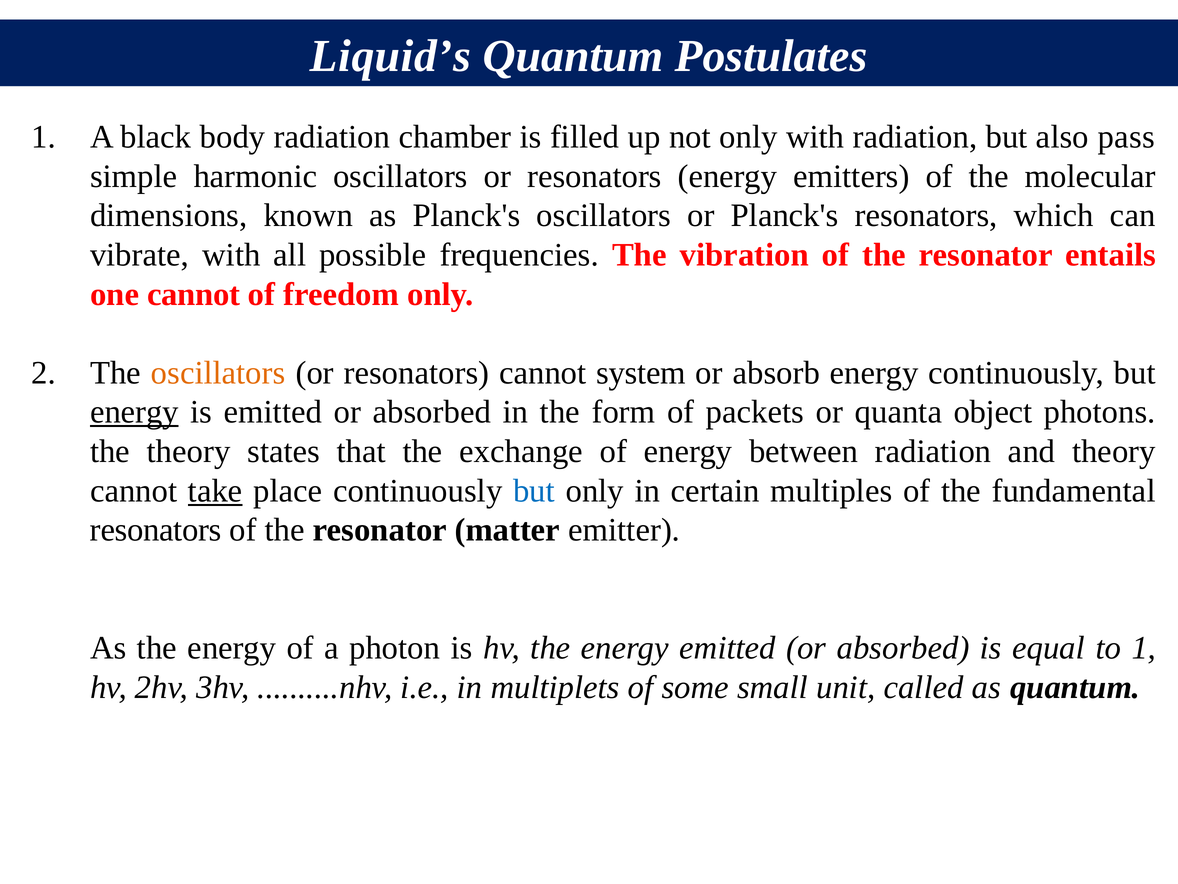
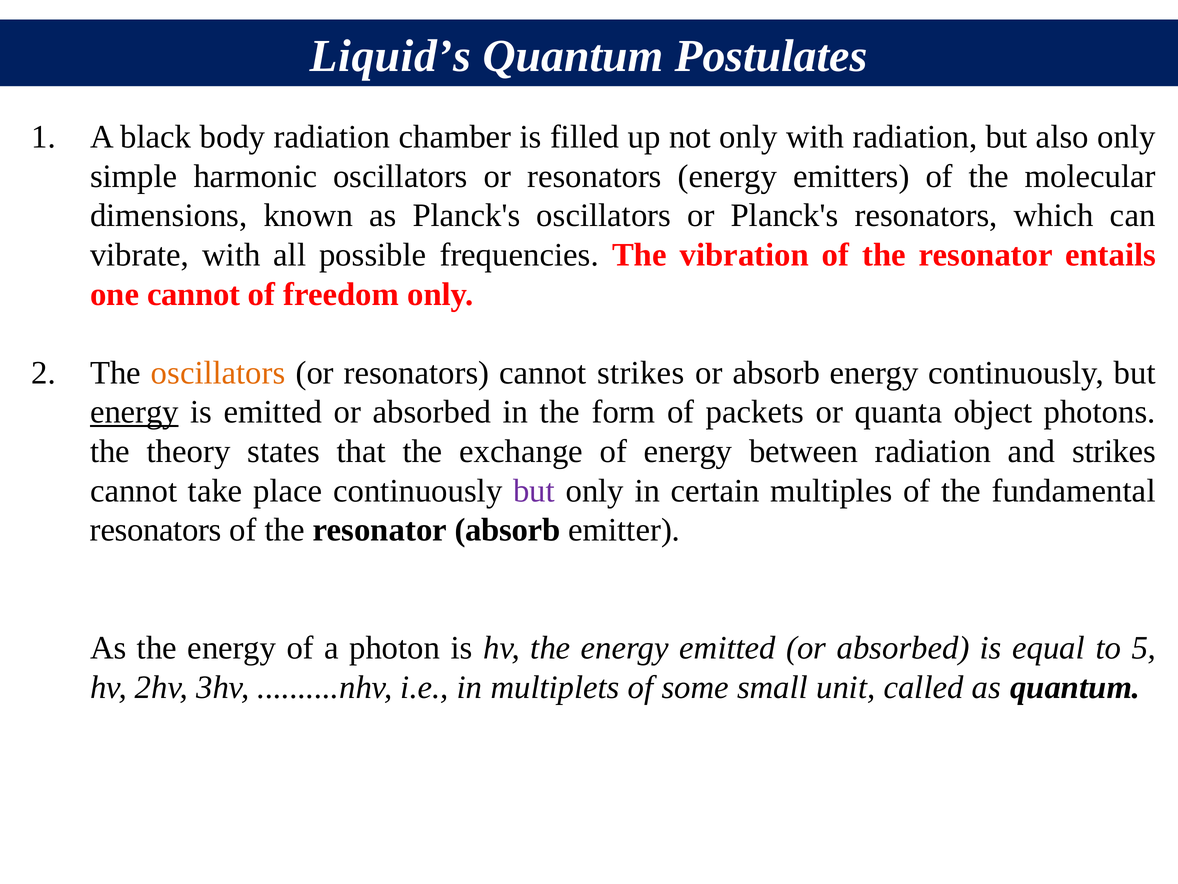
also pass: pass -> only (1126, 137)
cannot system: system -> strikes (641, 373)
and theory: theory -> strikes (1114, 451)
take underline: present -> none (215, 490)
but colour: blue -> purple (534, 490)
resonator matter: matter -> absorb (507, 530)
to 1: 1 -> 5 (1144, 648)
